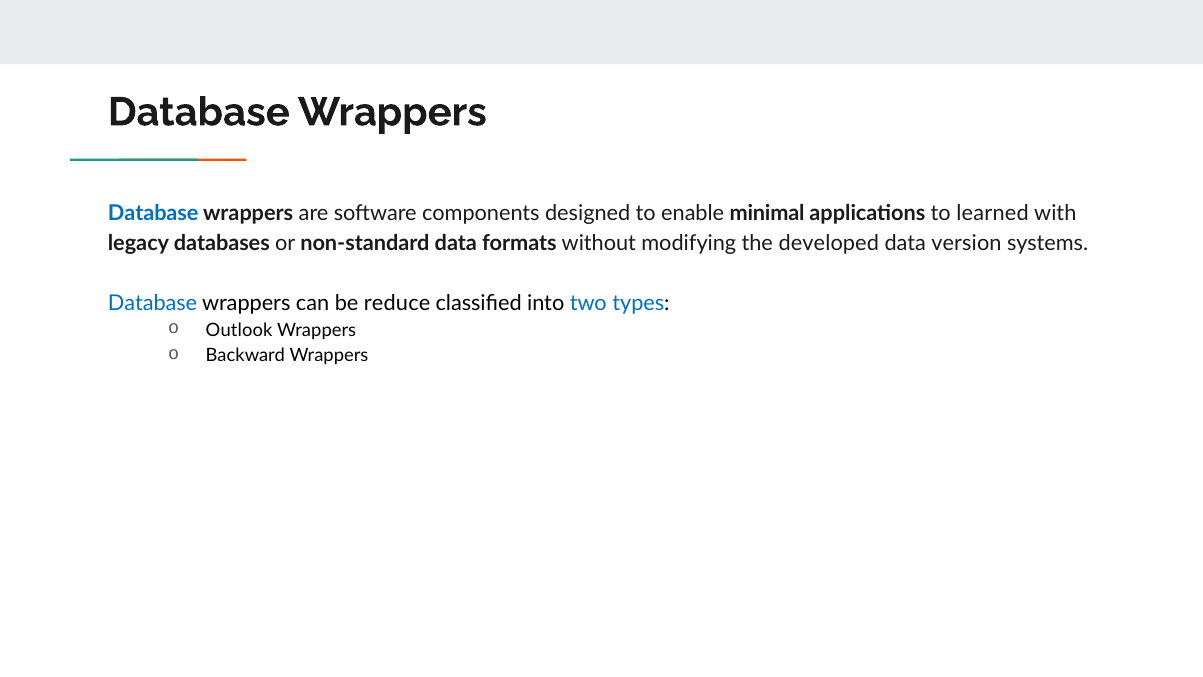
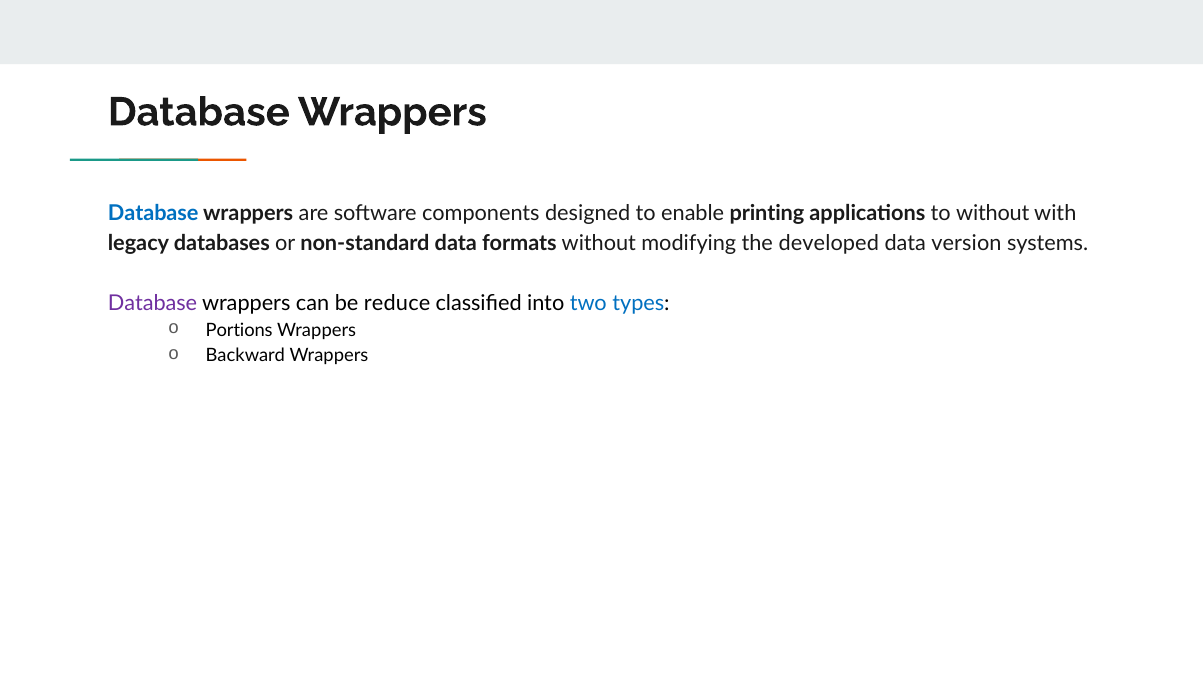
minimal: minimal -> printing (767, 214)
to learned: learned -> without (993, 214)
Database colour: blue -> purple (153, 303)
Outlook: Outlook -> Portions (239, 330)
